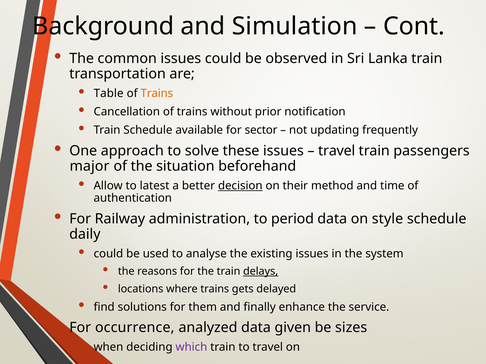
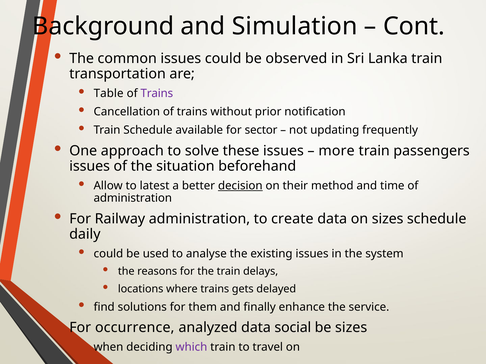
Trains colour: orange -> purple (157, 93)
travel: travel -> more (337, 151)
major: major -> issues (90, 166)
authentication: authentication -> administration (133, 198)
period: period -> create (292, 219)
on style: style -> sizes (388, 219)
delays underline: present -> none (261, 272)
given: given -> social (293, 328)
